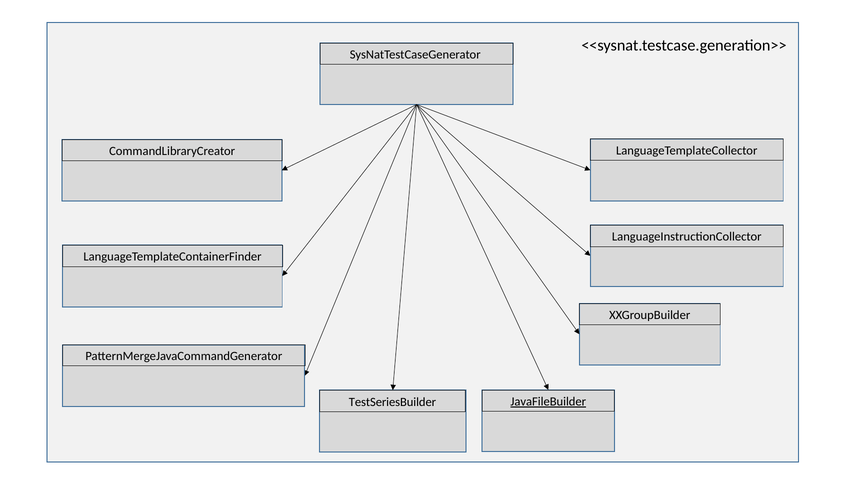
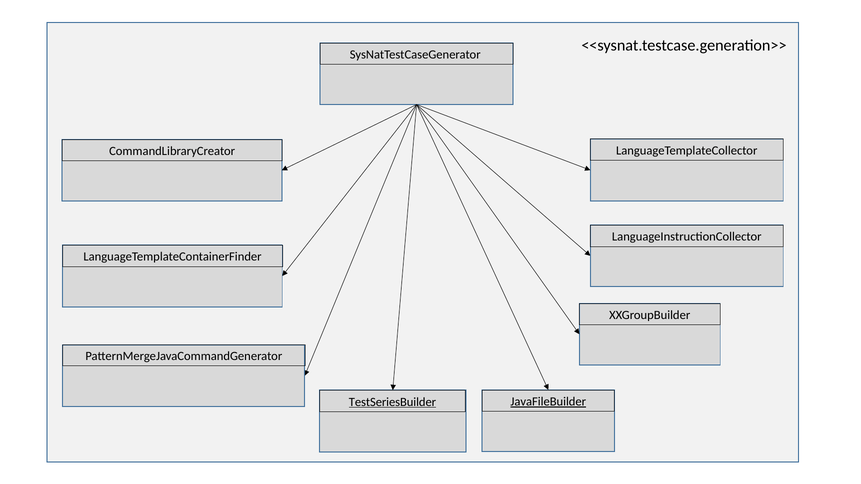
TestSeriesBuilder underline: none -> present (392, 402)
